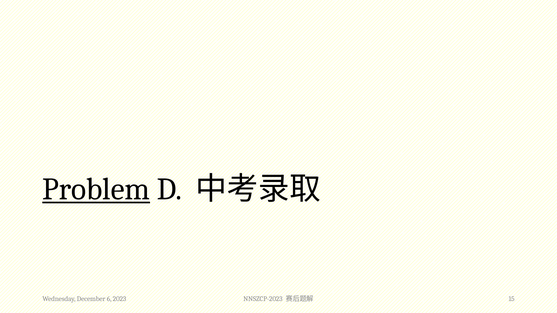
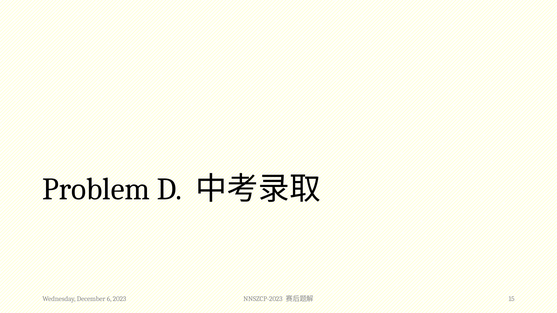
Problem underline: present -> none (96, 189)
